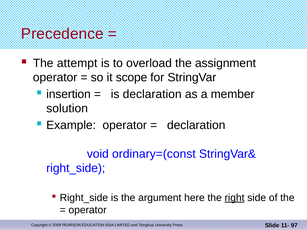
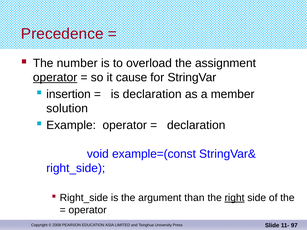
attempt: attempt -> number (77, 63)
operator underline: none -> present (55, 78)
scope: scope -> cause (132, 78)
ordinary=(const: ordinary=(const -> example=(const (154, 154)
here: here -> than (194, 198)
